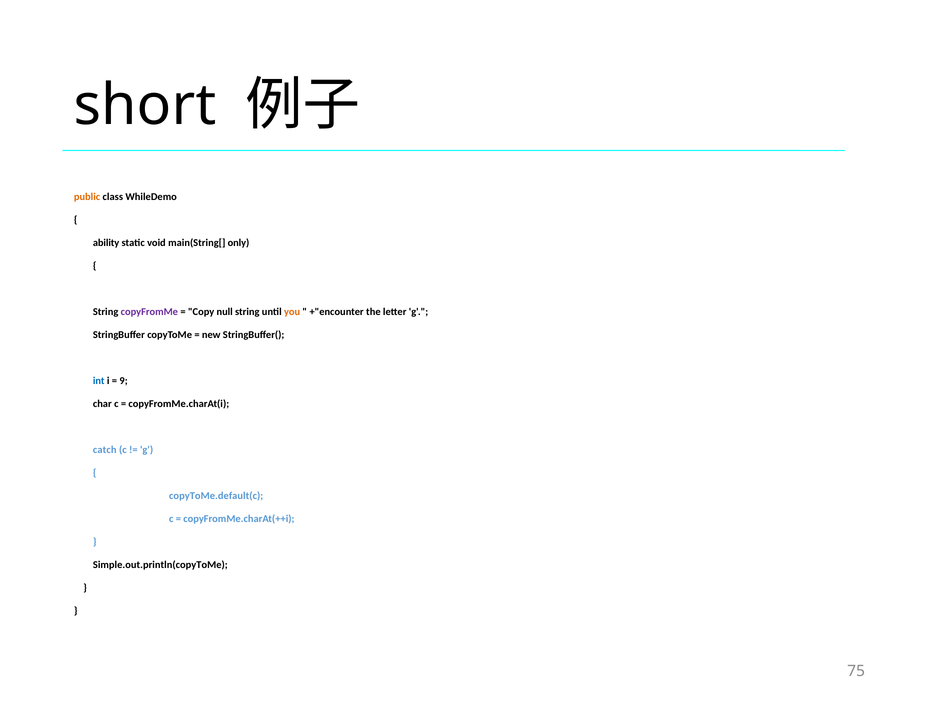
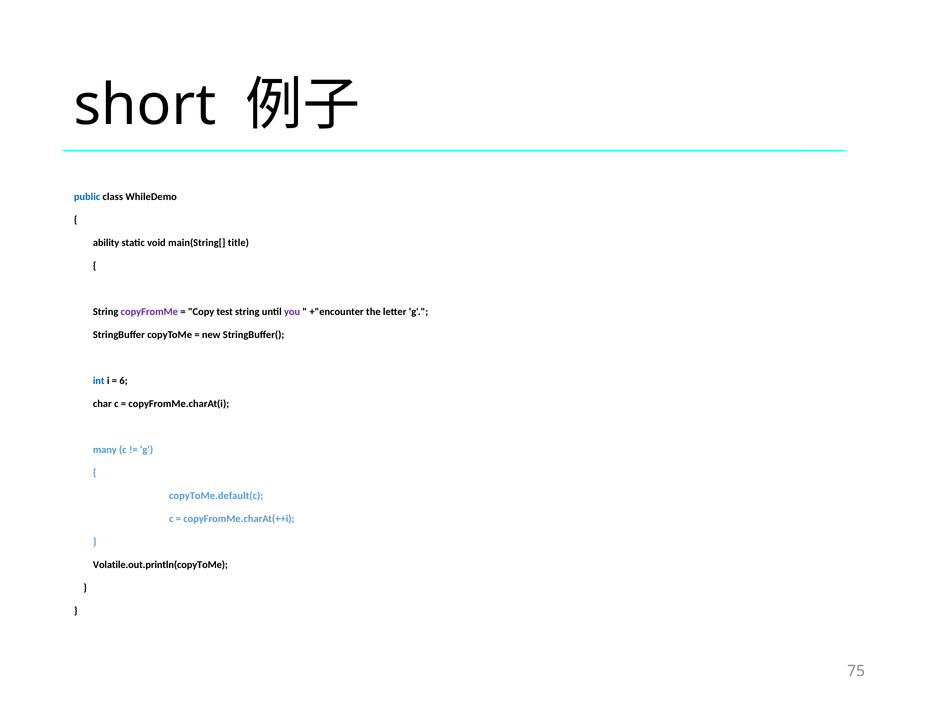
public colour: orange -> blue (87, 197)
only: only -> title (238, 243)
null: null -> test (225, 312)
you colour: orange -> purple (292, 312)
9: 9 -> 6 (124, 381)
catch: catch -> many (105, 450)
Simple.out.println(copyToMe: Simple.out.println(copyToMe -> Volatile.out.println(copyToMe (160, 565)
